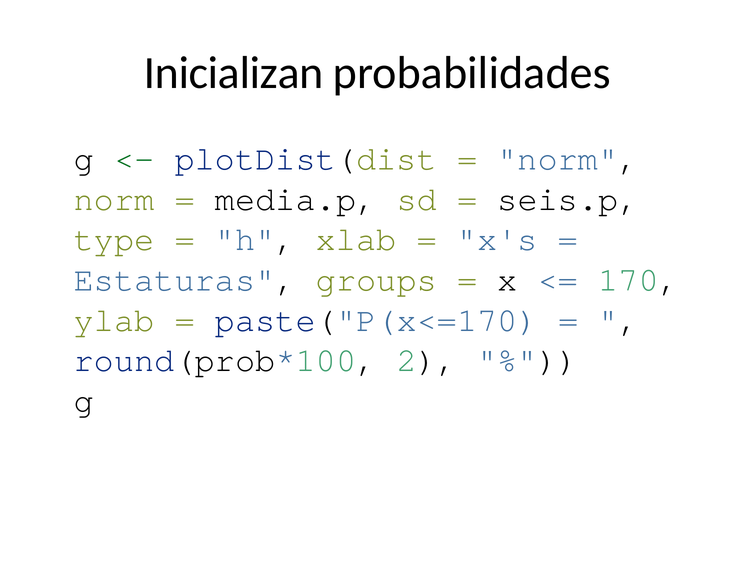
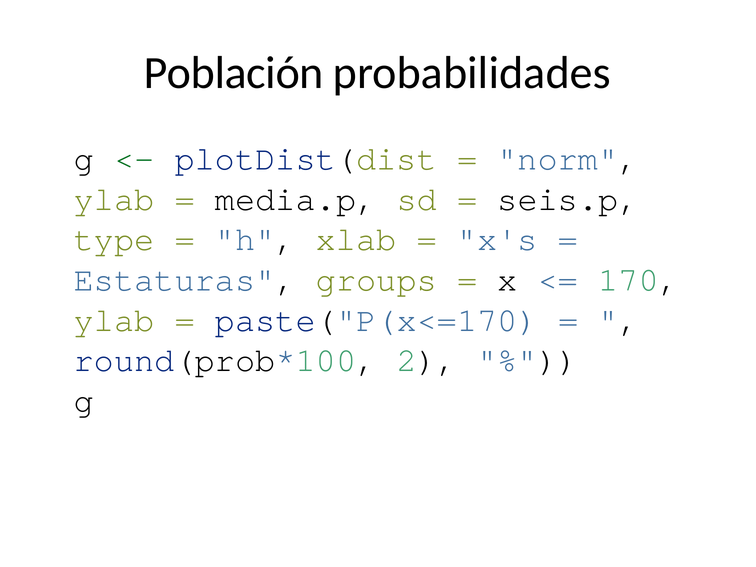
Inicializan: Inicializan -> Población (234, 73)
norm: norm -> ylab (114, 199)
